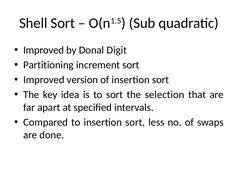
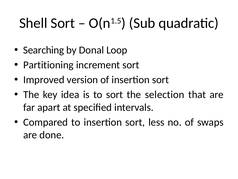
Improved: Improved -> Searching (44, 50)
Digit: Digit -> Loop (117, 50)
